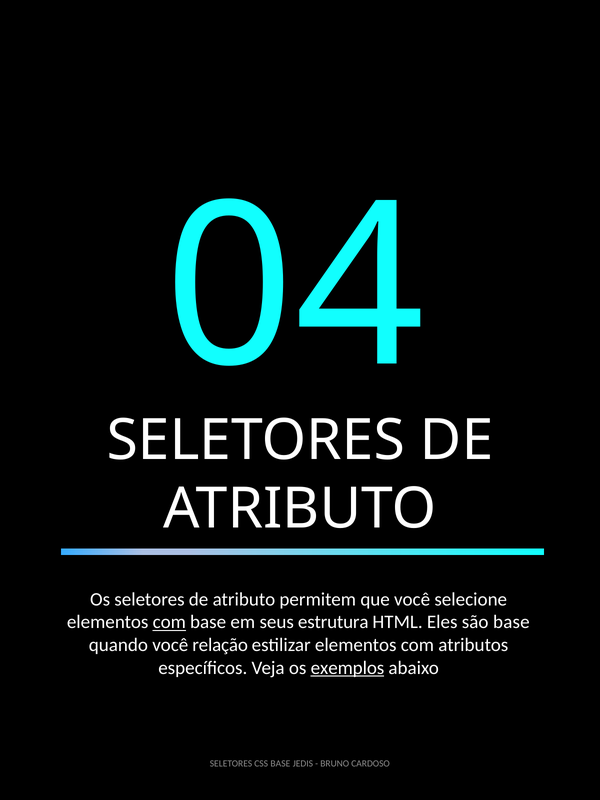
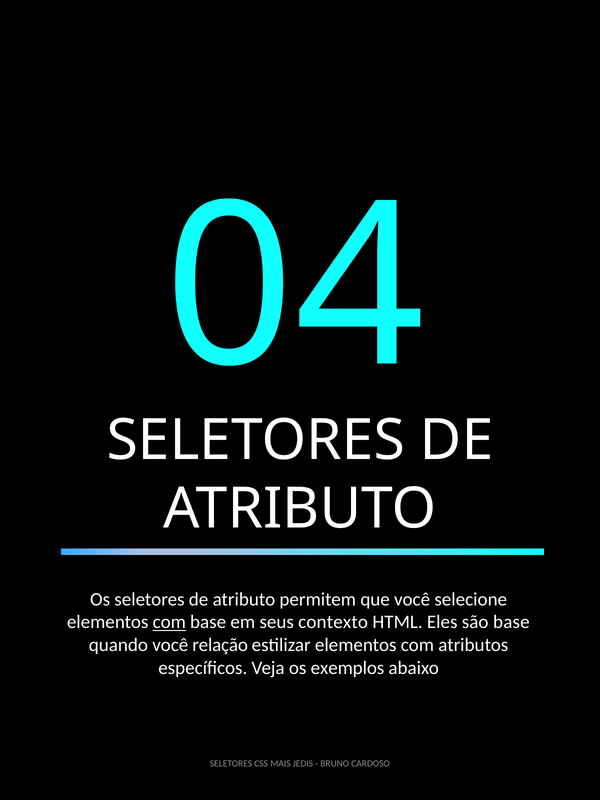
estrutura: estrutura -> contexto (333, 622)
exemplos underline: present -> none (348, 668)
CSS BASE: BASE -> MAIS (280, 763)
